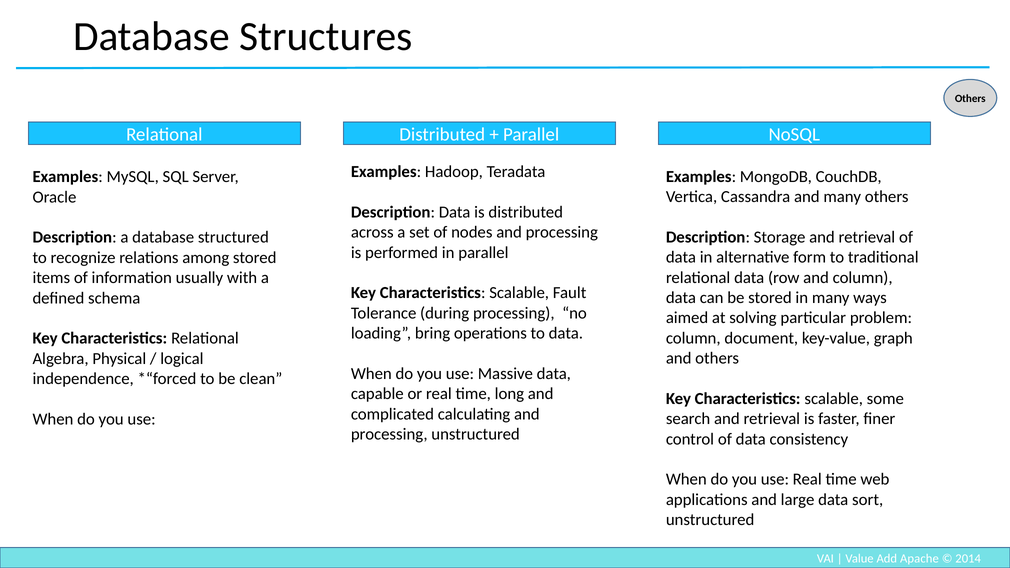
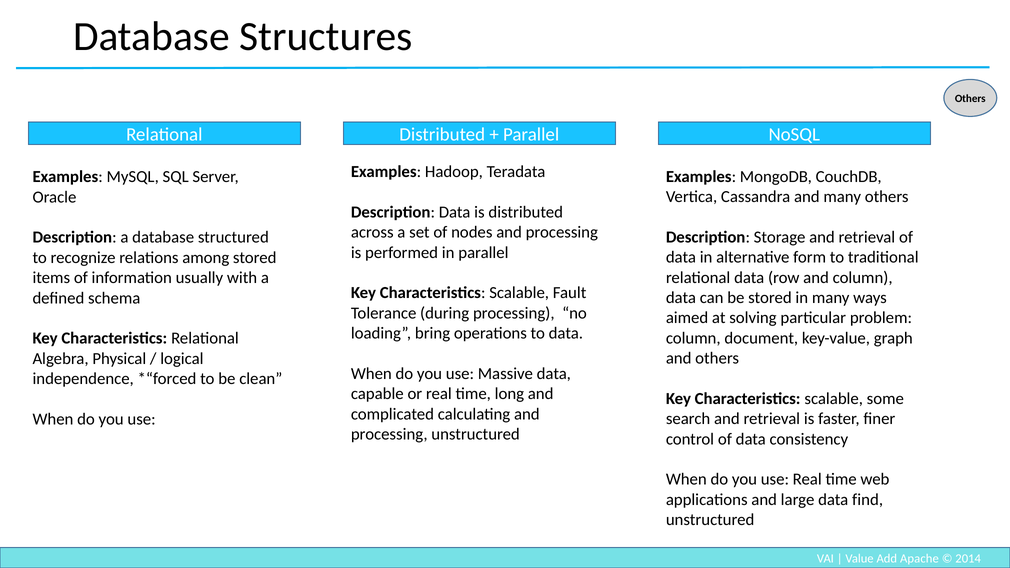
sort: sort -> find (868, 500)
